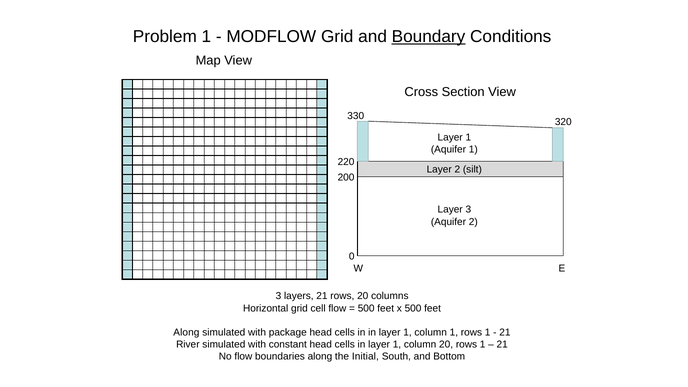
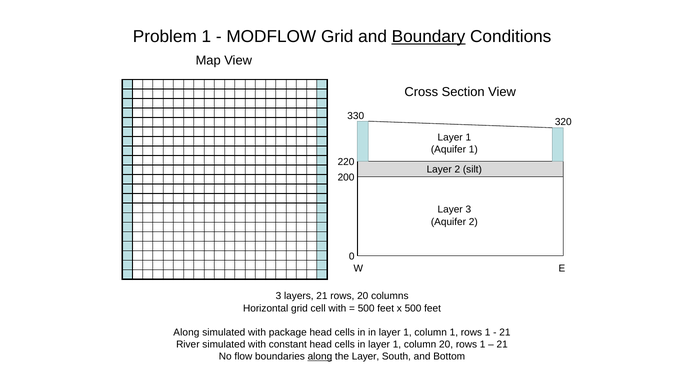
cell flow: flow -> with (337, 308)
along underline: none -> present (320, 356)
the Initial: Initial -> Layer (366, 356)
